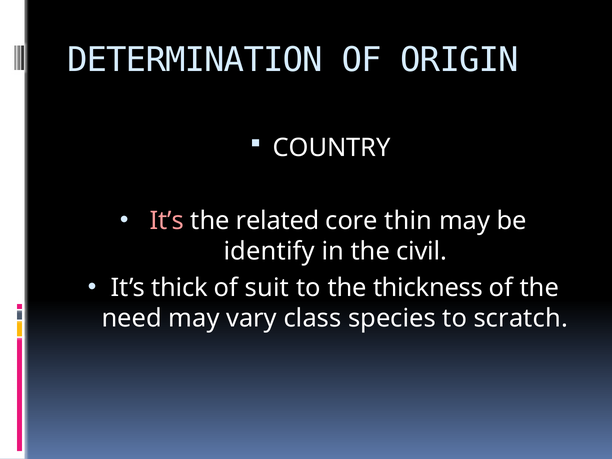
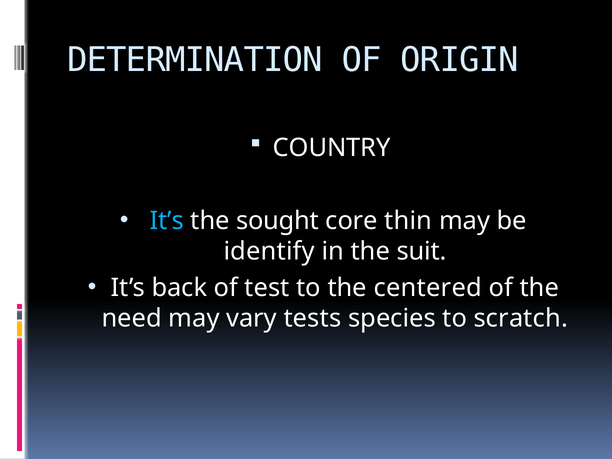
It’s colour: pink -> light blue (167, 221)
related: related -> sought (278, 221)
civil: civil -> suit (422, 251)
thick: thick -> back (179, 288)
suit: suit -> test (267, 288)
thickness: thickness -> centered (428, 288)
class: class -> tests (312, 318)
